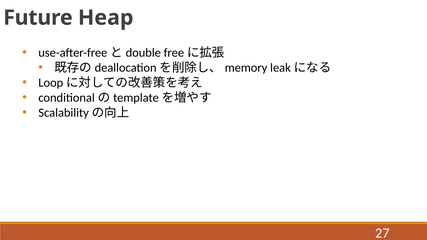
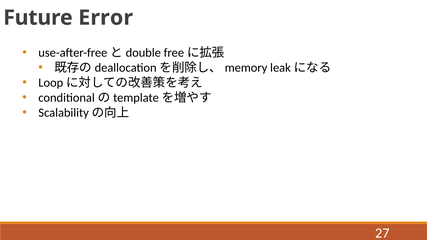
Heap: Heap -> Error (106, 18)
